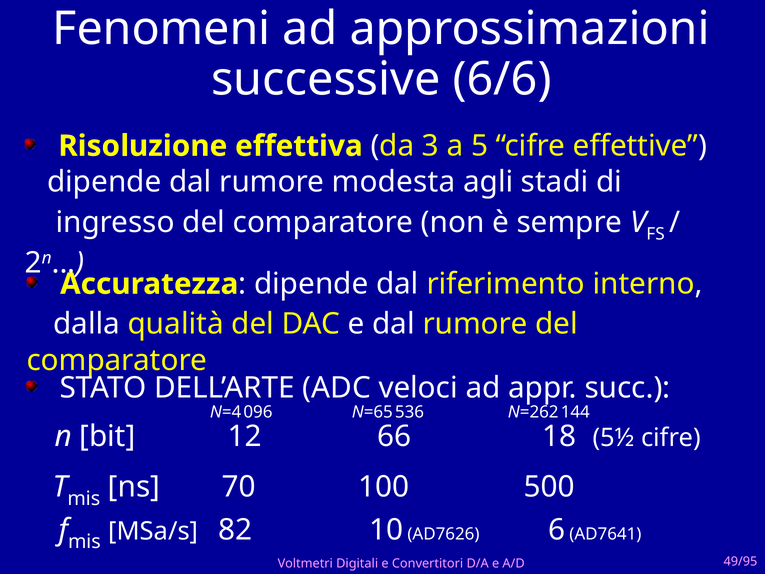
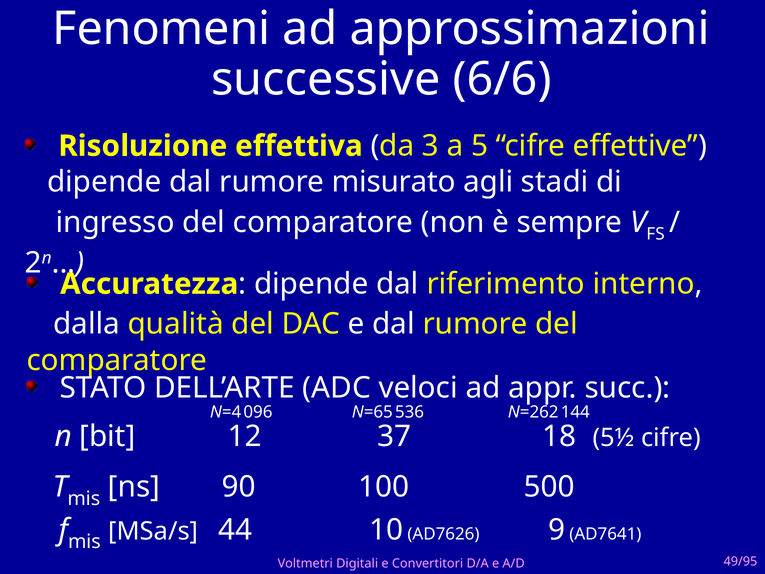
modesta: modesta -> misurato (394, 182)
66: 66 -> 37 (394, 436)
70: 70 -> 90 (239, 487)
82: 82 -> 44 (235, 530)
6: 6 -> 9 (557, 530)
